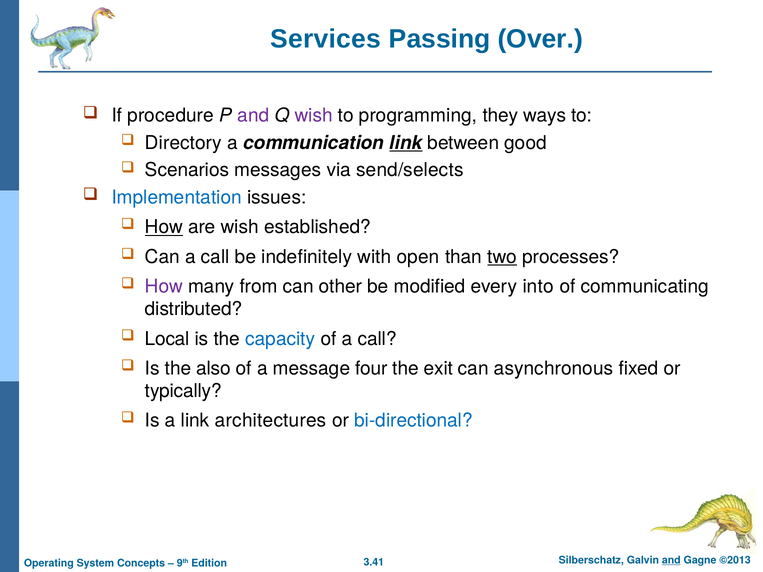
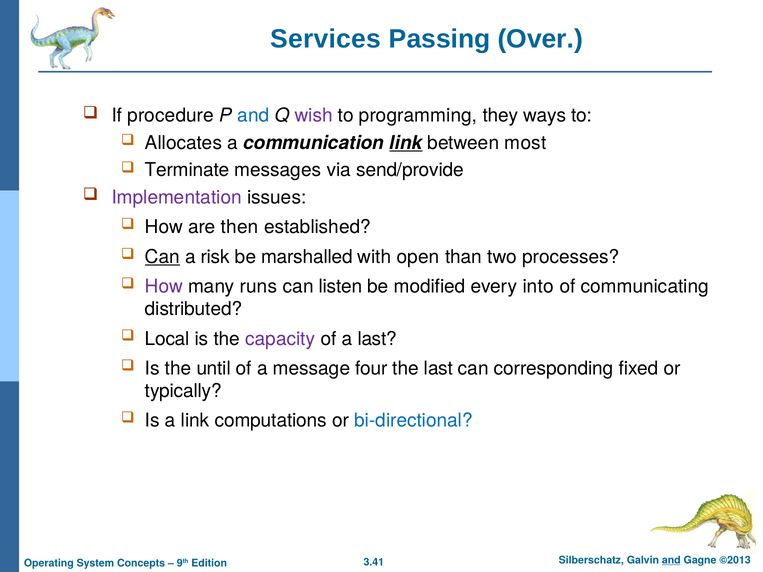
and colour: purple -> blue (253, 116)
Directory: Directory -> Allocates (183, 143)
good: good -> most (525, 143)
Scenarios: Scenarios -> Terminate (187, 170)
send/selects: send/selects -> send/provide (410, 170)
Implementation colour: blue -> purple (177, 197)
How underline: present -> none (164, 227)
are wish: wish -> then (240, 227)
Can underline: none -> present (162, 257)
call: call -> risk (215, 257)
indefinitely: indefinitely -> marshalled (307, 257)
two underline: present -> none (502, 257)
from: from -> runs (258, 286)
other: other -> listen (341, 286)
capacity colour: blue -> purple (280, 339)
of a call: call -> last (377, 339)
also: also -> until (214, 368)
the exit: exit -> last (439, 368)
asynchronous: asynchronous -> corresponding (554, 368)
architectures: architectures -> computations (271, 421)
